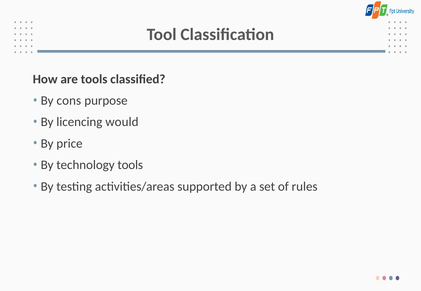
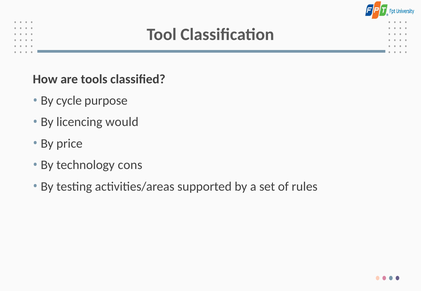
cons: cons -> cycle (69, 101)
technology tools: tools -> cons (130, 165)
